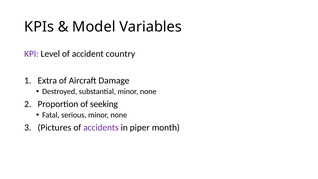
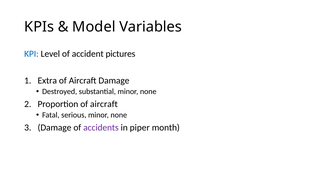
KPI colour: purple -> blue (31, 54)
country: country -> pictures (120, 54)
Proportion of seeking: seeking -> aircraft (104, 104)
Pictures: Pictures -> Damage (55, 128)
